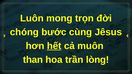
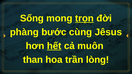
Luôn: Luôn -> Sống (32, 18)
trọn underline: none -> present (84, 18)
chóng: chóng -> phàng (24, 32)
